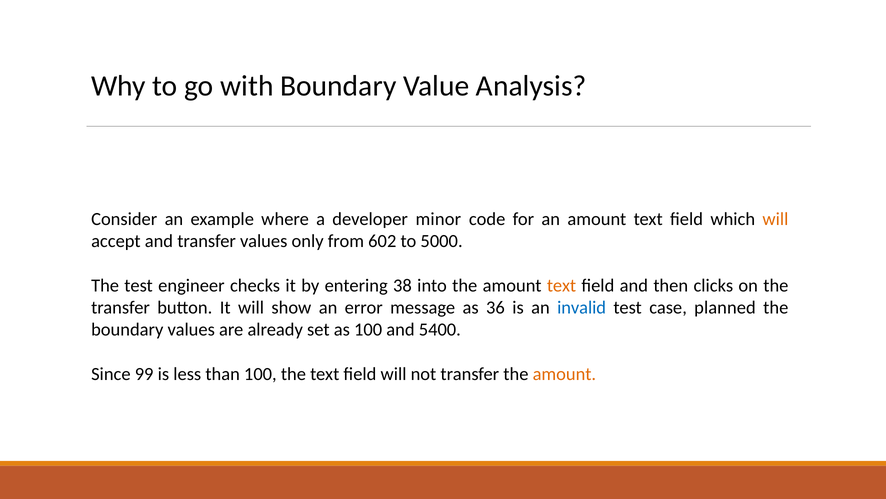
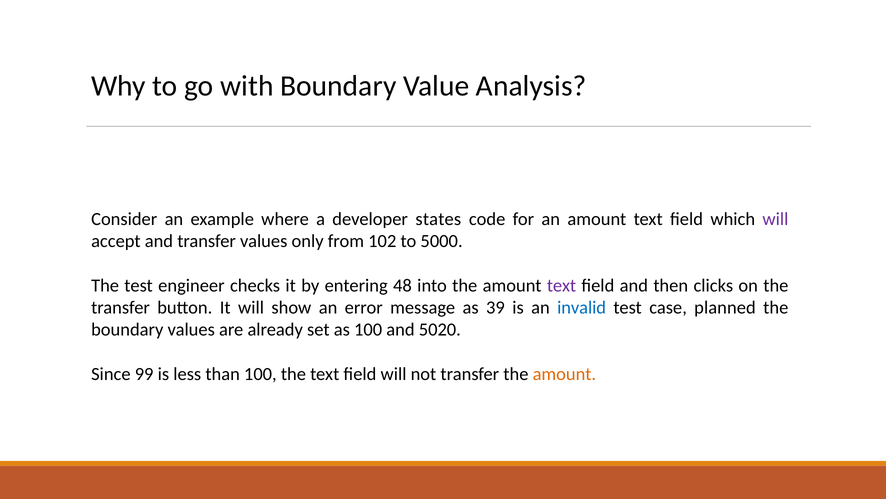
minor: minor -> states (438, 219)
will colour: orange -> purple (775, 219)
602: 602 -> 102 (382, 241)
38: 38 -> 48 (402, 285)
text colour: orange -> purple (561, 285)
36: 36 -> 39 (495, 307)
5400: 5400 -> 5020 (440, 329)
